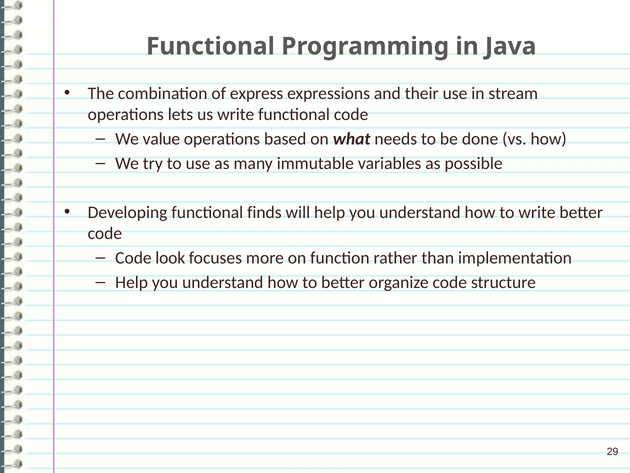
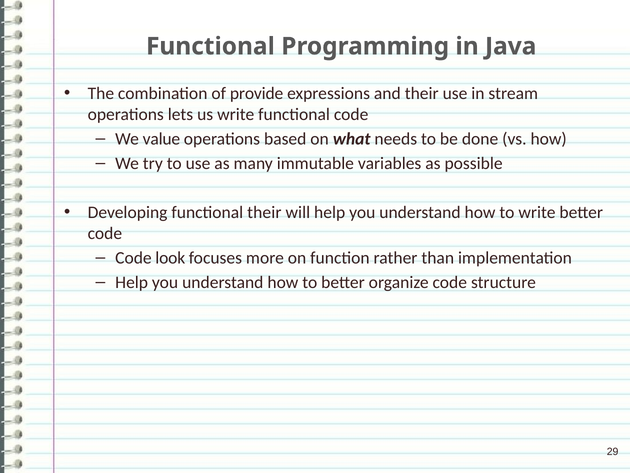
express: express -> provide (257, 93)
functional finds: finds -> their (264, 212)
